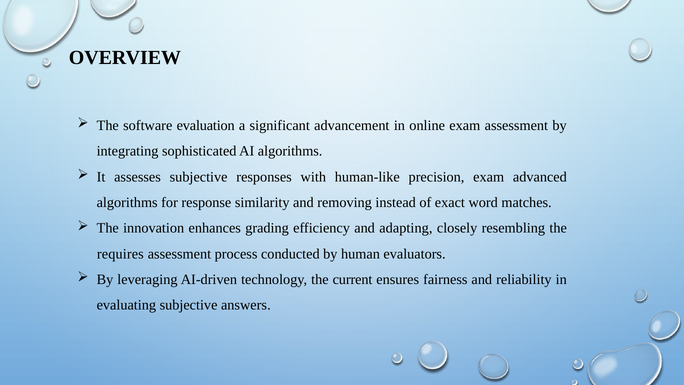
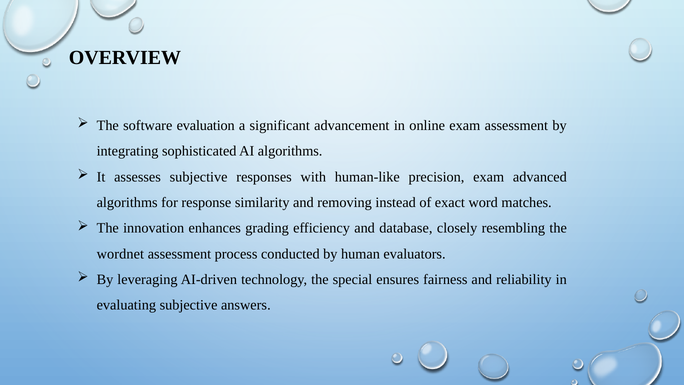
adapting: adapting -> database (406, 228)
requires: requires -> wordnet (120, 254)
current: current -> special (352, 279)
